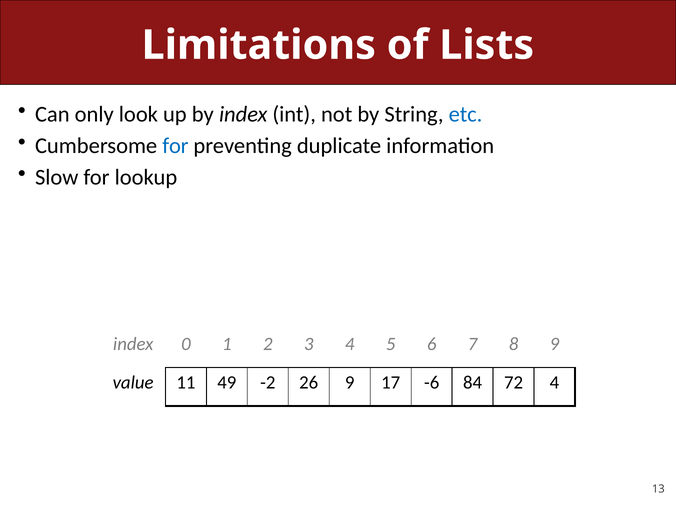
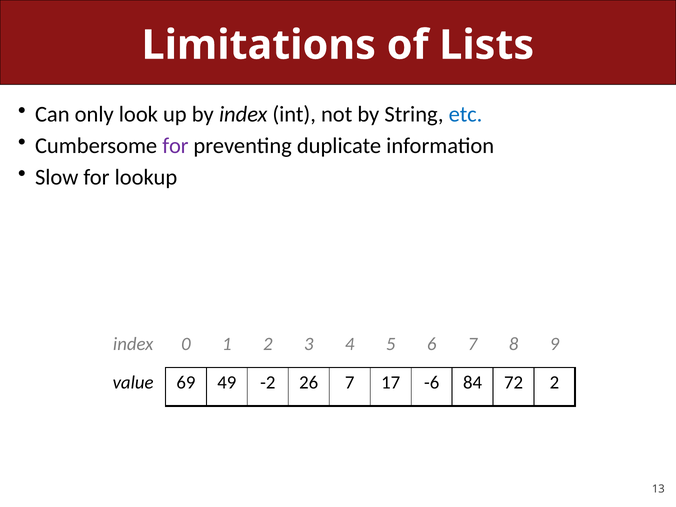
for colour: blue -> purple (175, 146)
11: 11 -> 69 (186, 383)
26 9: 9 -> 7 (350, 383)
72 4: 4 -> 2 (554, 383)
